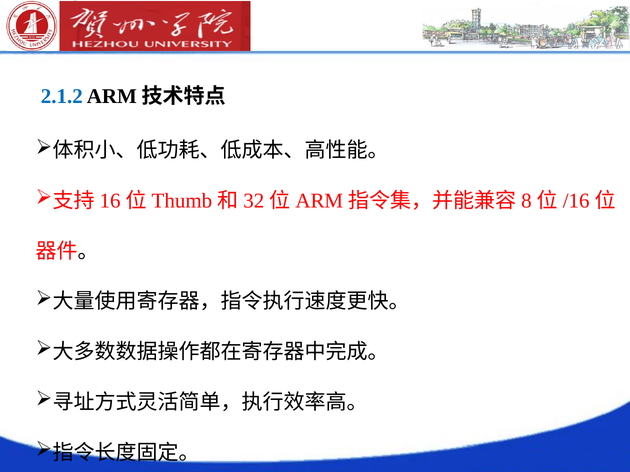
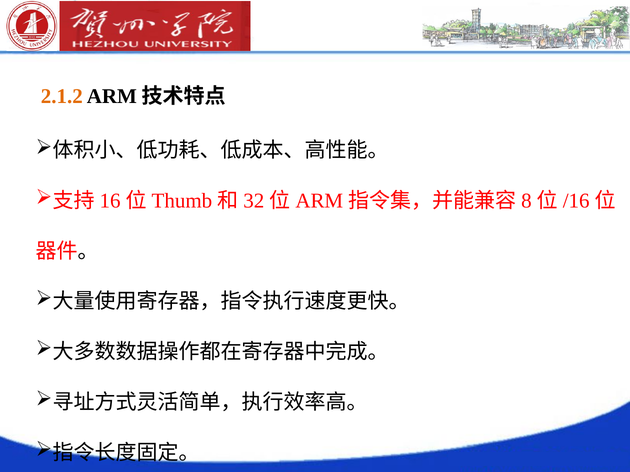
2.1.2 colour: blue -> orange (62, 97)
